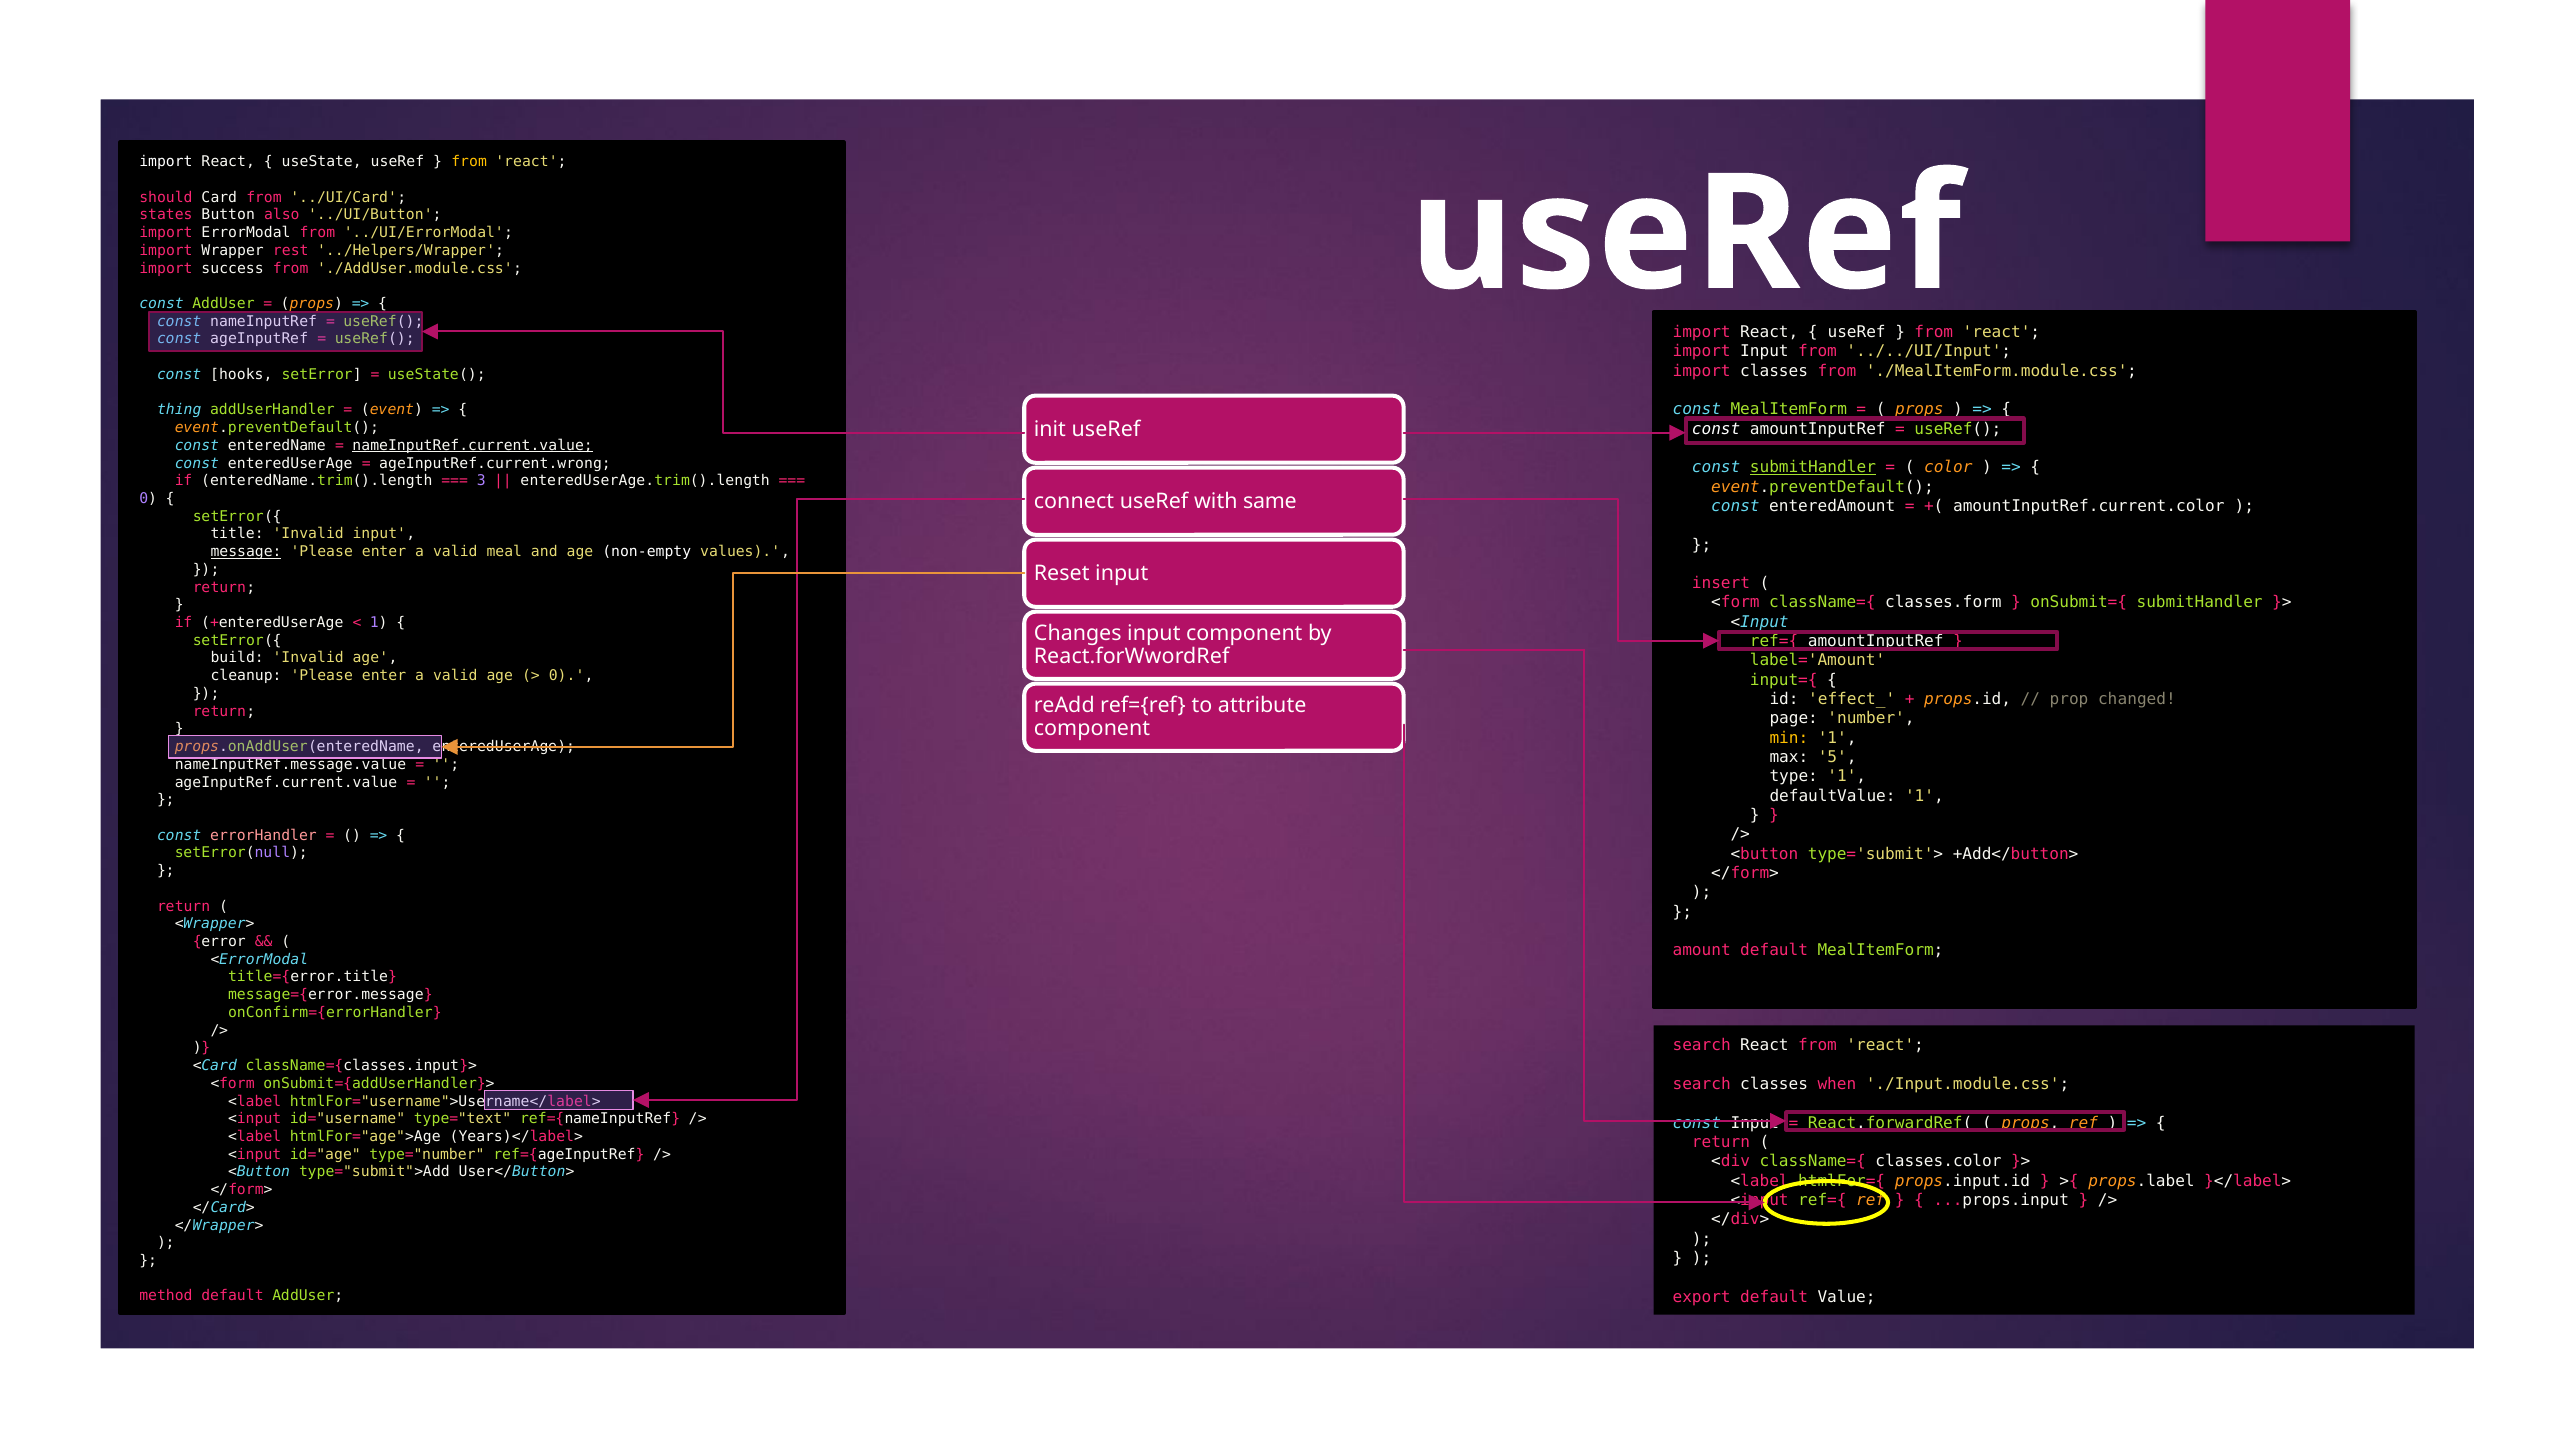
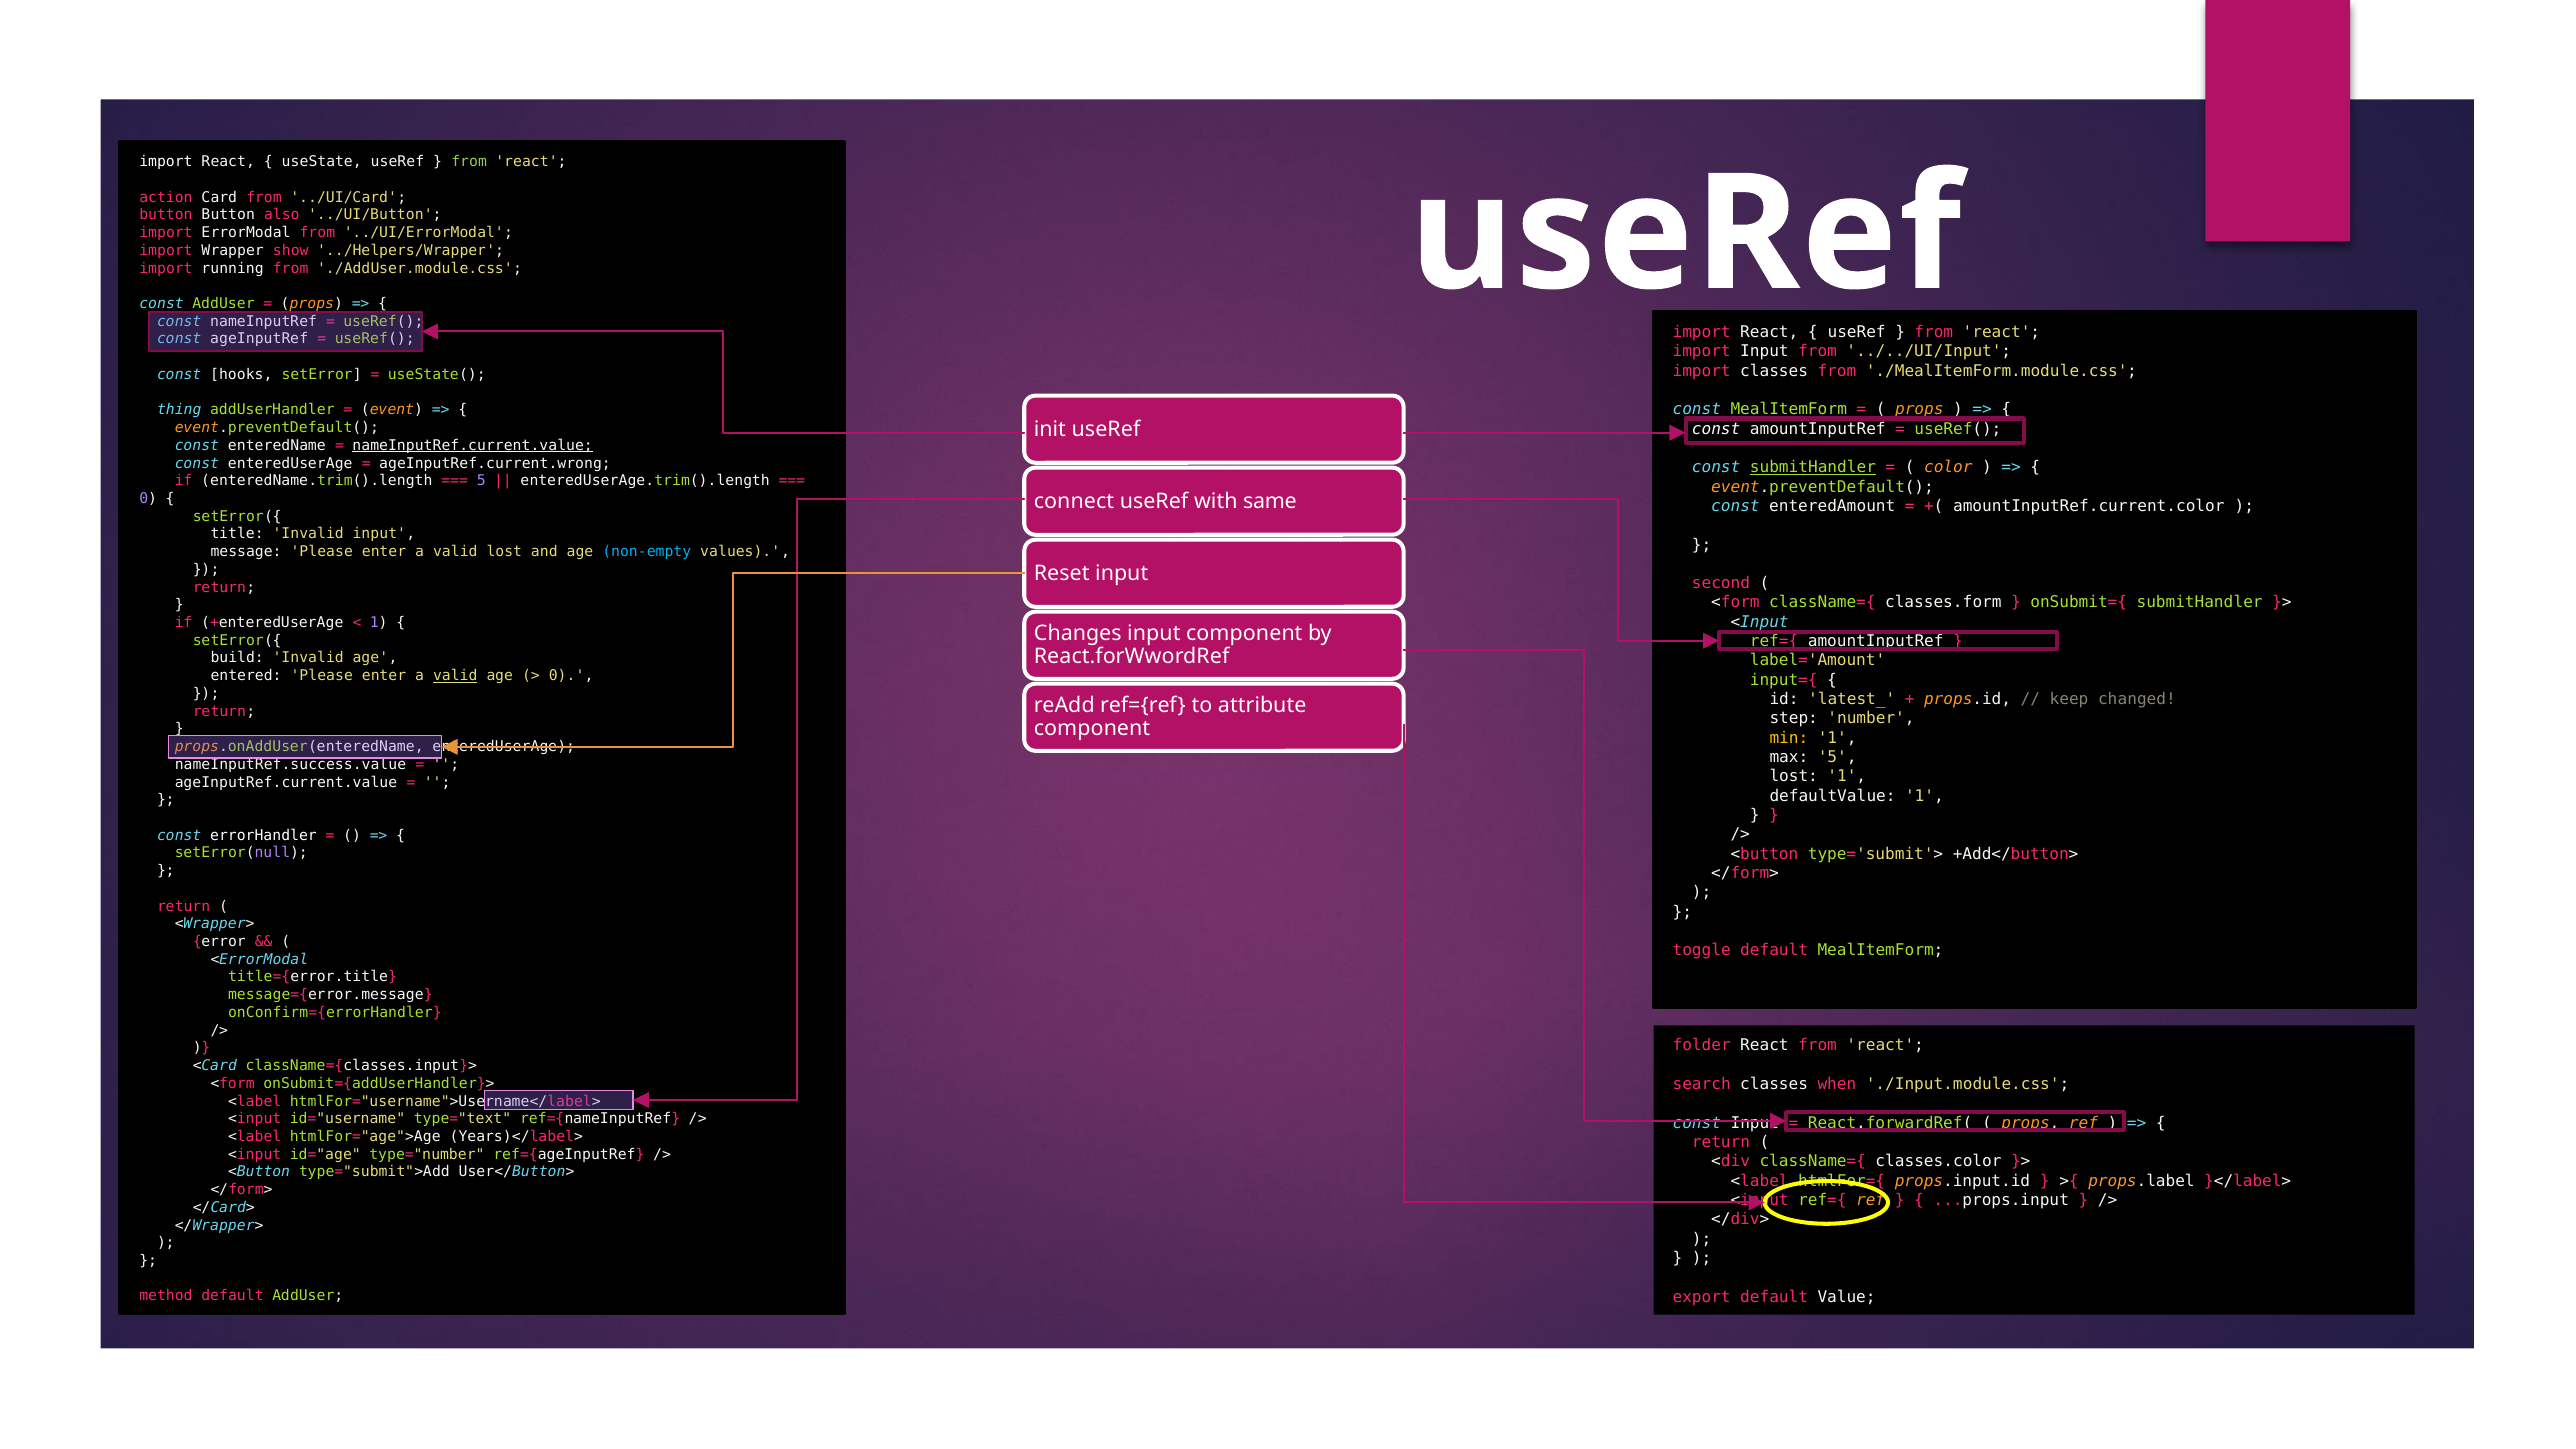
from colour: yellow -> light green (469, 162)
should: should -> action (166, 197)
states: states -> button (166, 215)
rest: rest -> show (291, 250)
success: success -> running (233, 268)
3: 3 -> 5 (481, 481)
message underline: present -> none (246, 552)
valid meal: meal -> lost (504, 552)
non-empty colour: white -> light blue (647, 552)
insert: insert -> second (1721, 583)
cleanup: cleanup -> entered (246, 676)
valid underline: none -> present (455, 676)
effect_: effect_ -> latest_ (1852, 699)
prop: prop -> keep (2069, 699)
page: page -> step (1794, 719)
nameInputRef.message.value: nameInputRef.message.value -> nameInputRef.success.value (290, 764)
type: type -> lost (1794, 777)
errorHandler colour: pink -> white (263, 835)
amount: amount -> toggle (1702, 950)
search: search -> folder (1702, 1046)
